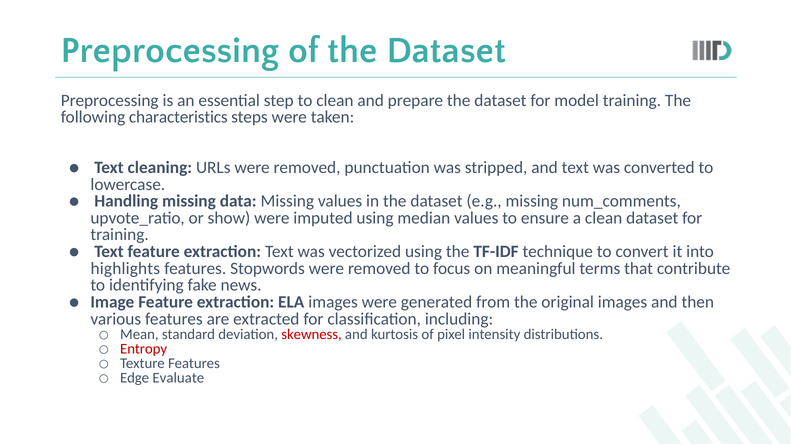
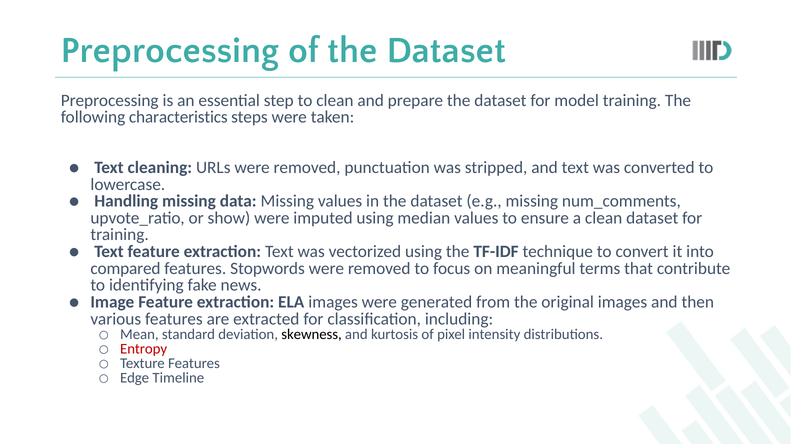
highlights: highlights -> compared (125, 268)
skewness colour: red -> black (312, 335)
Evaluate: Evaluate -> Timeline (178, 378)
